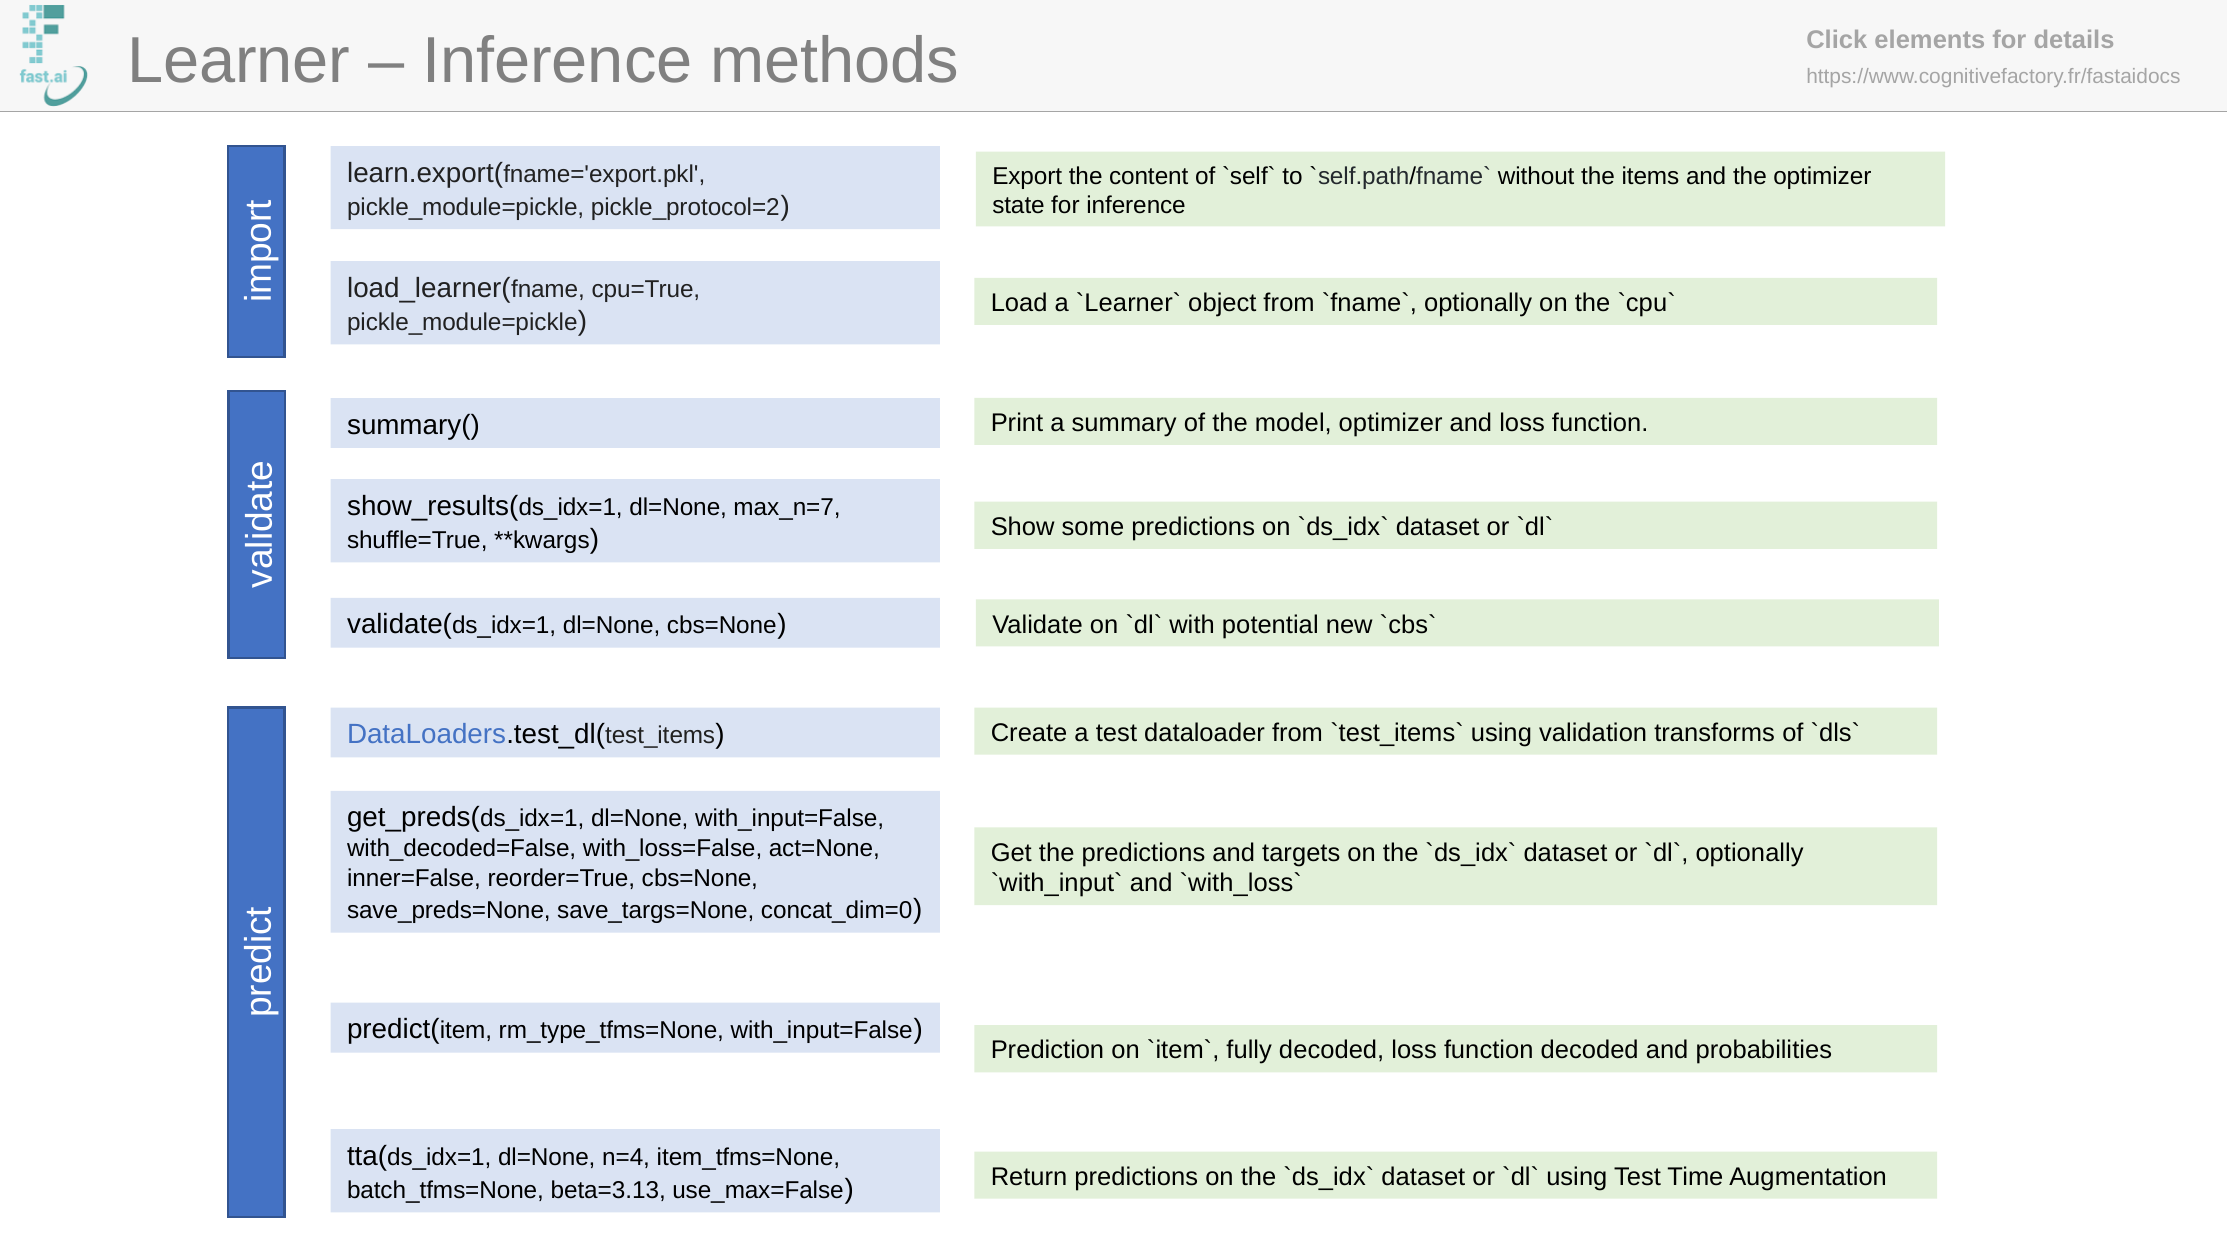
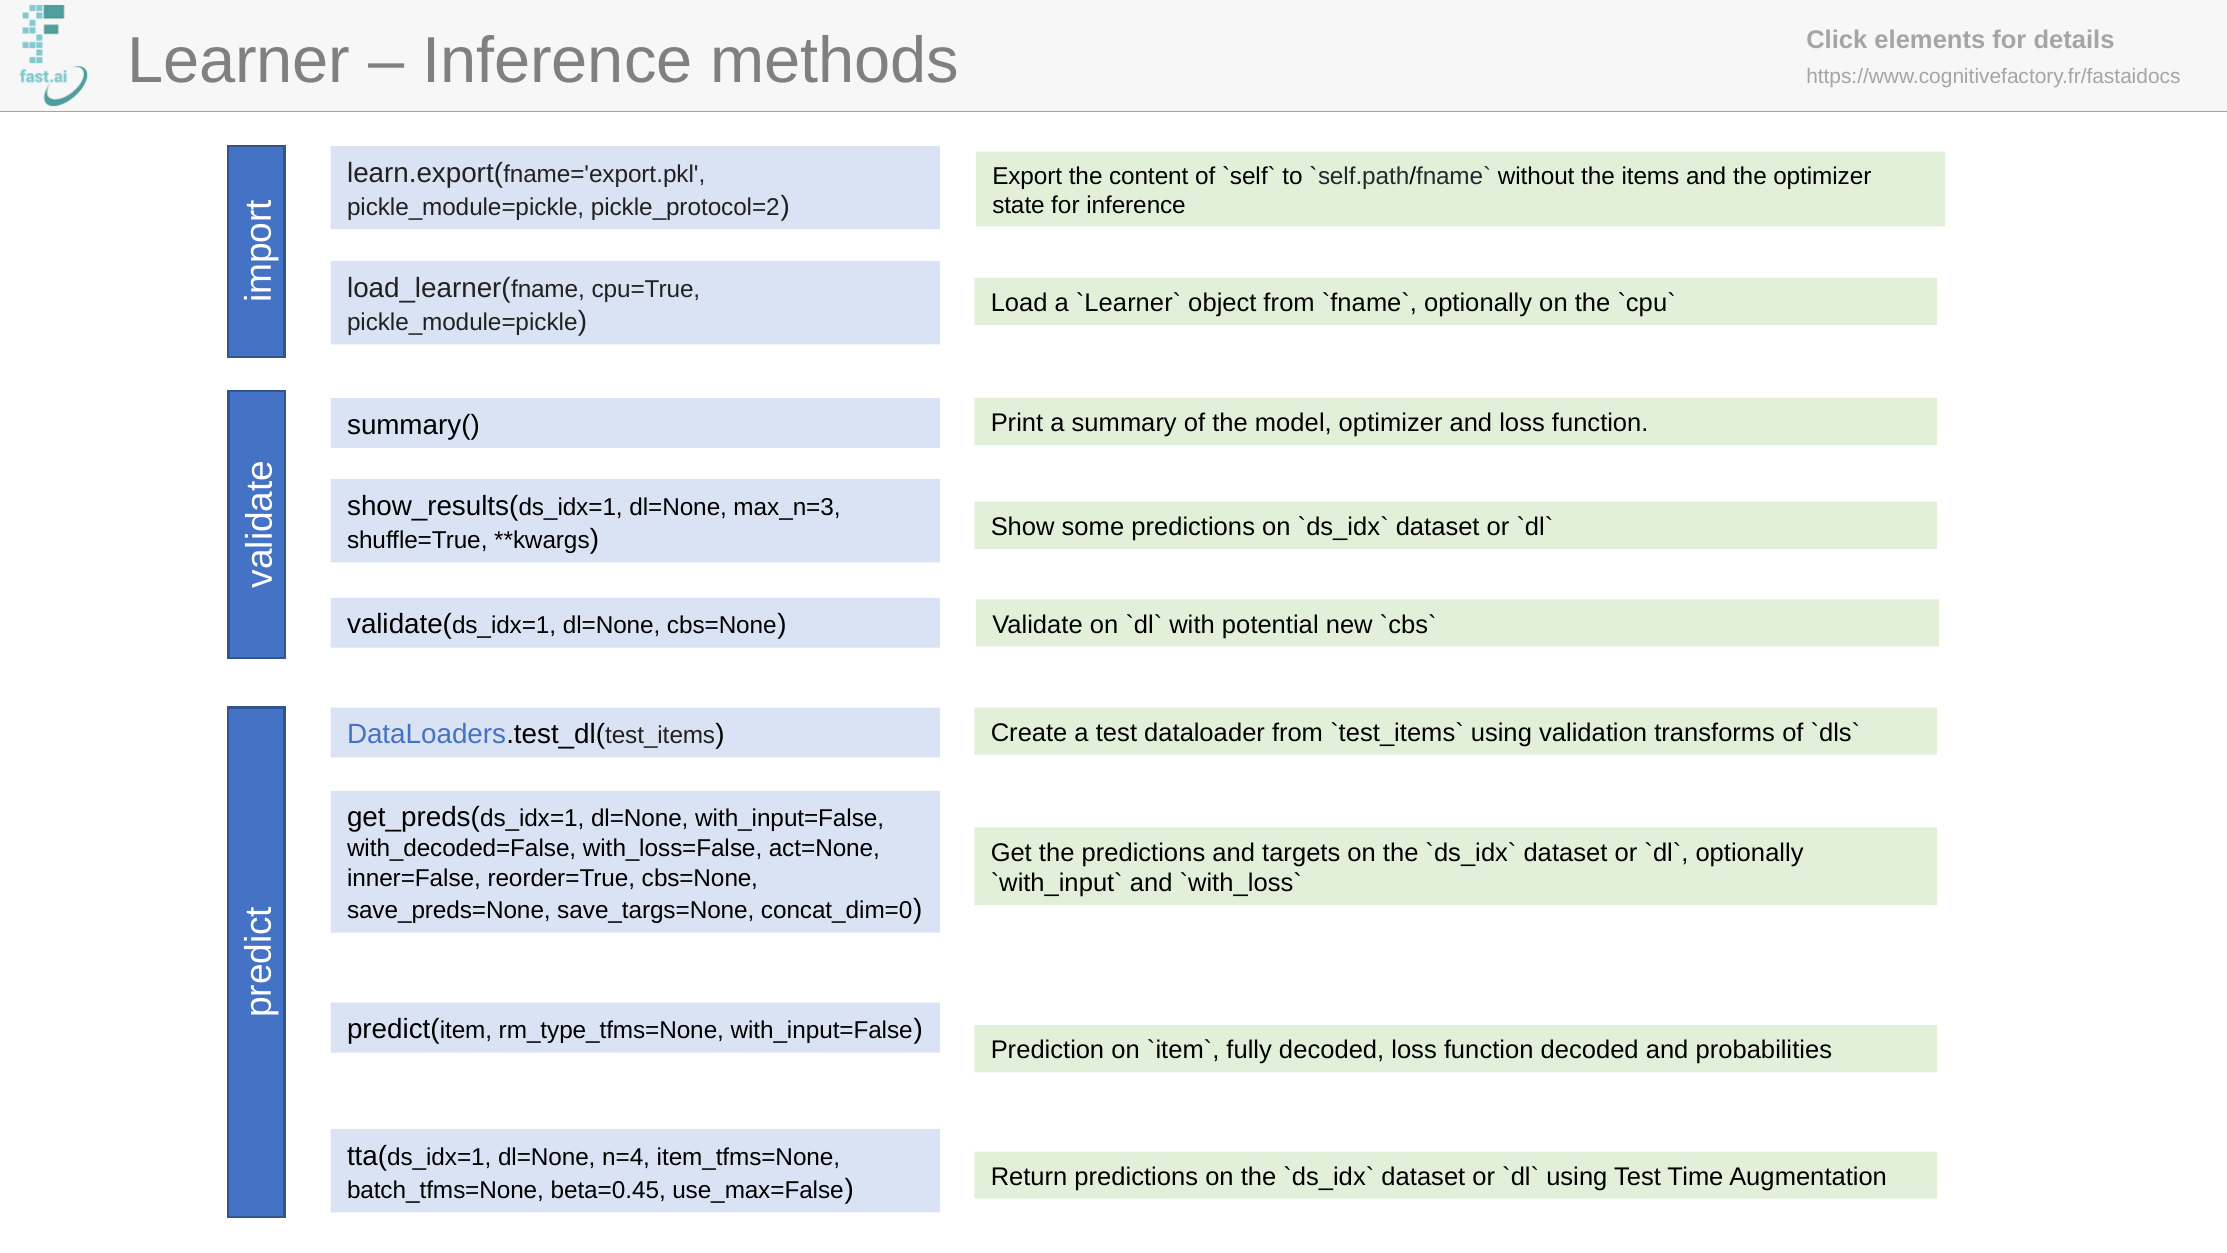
max_n=7: max_n=7 -> max_n=3 (787, 507)
beta=3.13: beta=3.13 -> beta=0.45 (608, 1190)
